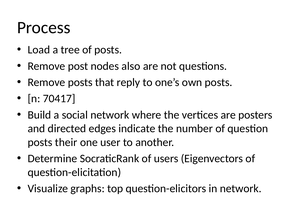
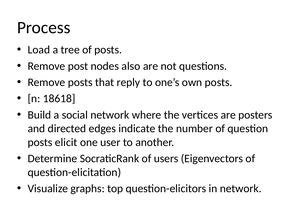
70417: 70417 -> 18618 (59, 99)
their: their -> elicit (66, 142)
